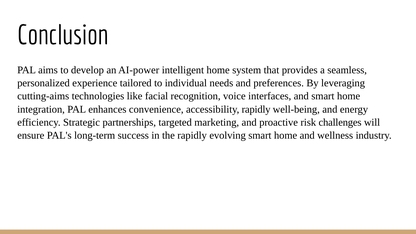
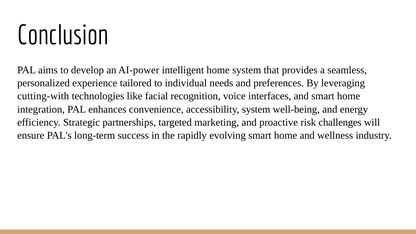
cutting-aims: cutting-aims -> cutting-with (43, 96)
accessibility rapidly: rapidly -> system (256, 109)
